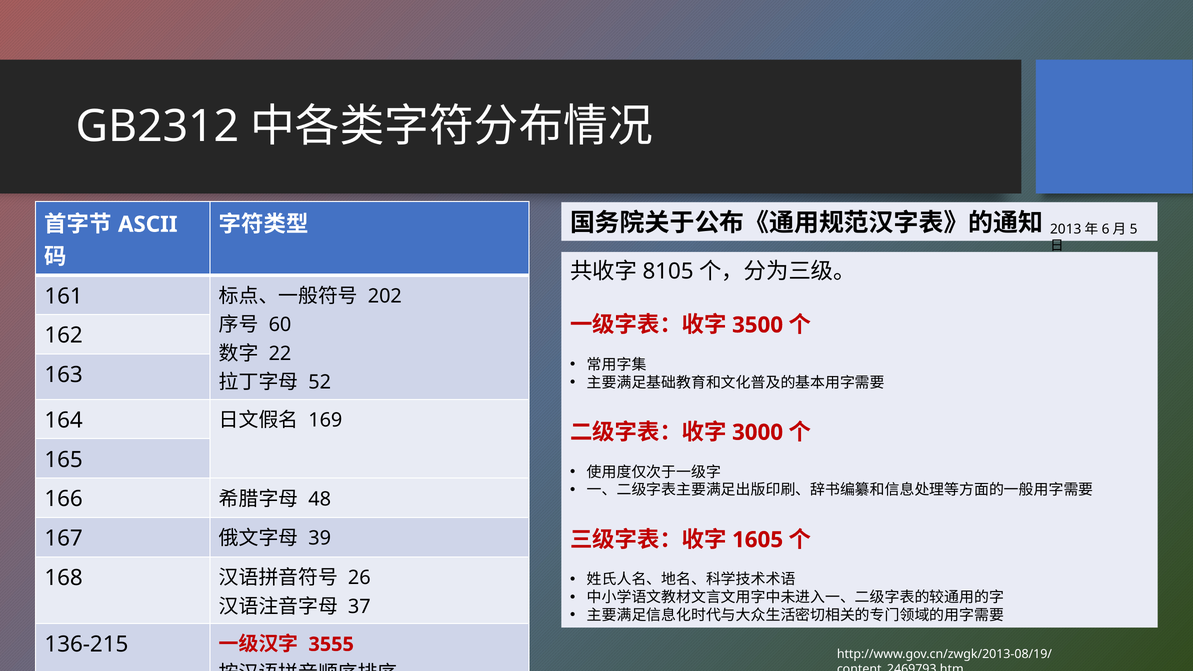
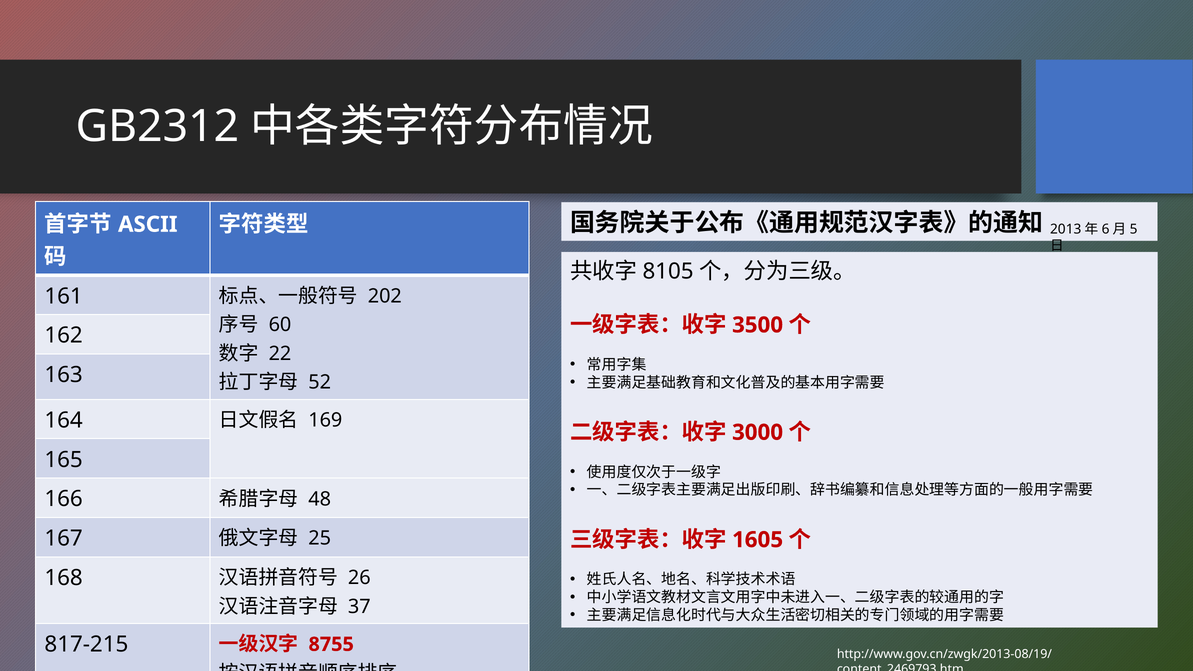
39: 39 -> 25 (320, 538)
136-215: 136-215 -> 817-215 (86, 644)
3555: 3555 -> 8755 (331, 644)
